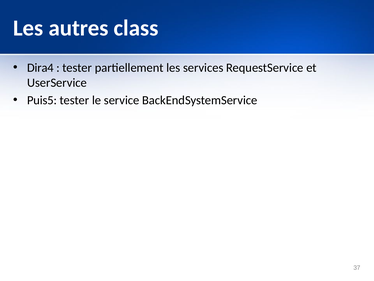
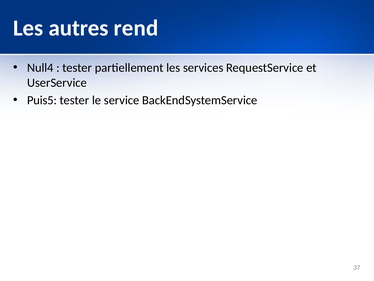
class: class -> rend (136, 28)
Dira4: Dira4 -> Null4 (40, 68)
